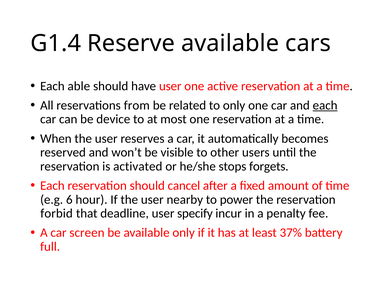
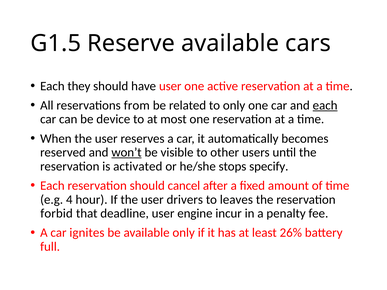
G1.4: G1.4 -> G1.5 (56, 43)
able: able -> they (79, 86)
won’t underline: none -> present (126, 153)
forgets: forgets -> specify (269, 166)
6: 6 -> 4 (69, 200)
nearby: nearby -> drivers (185, 200)
power: power -> leaves (236, 200)
specify: specify -> engine (195, 214)
screen: screen -> ignites (87, 233)
37%: 37% -> 26% (291, 233)
